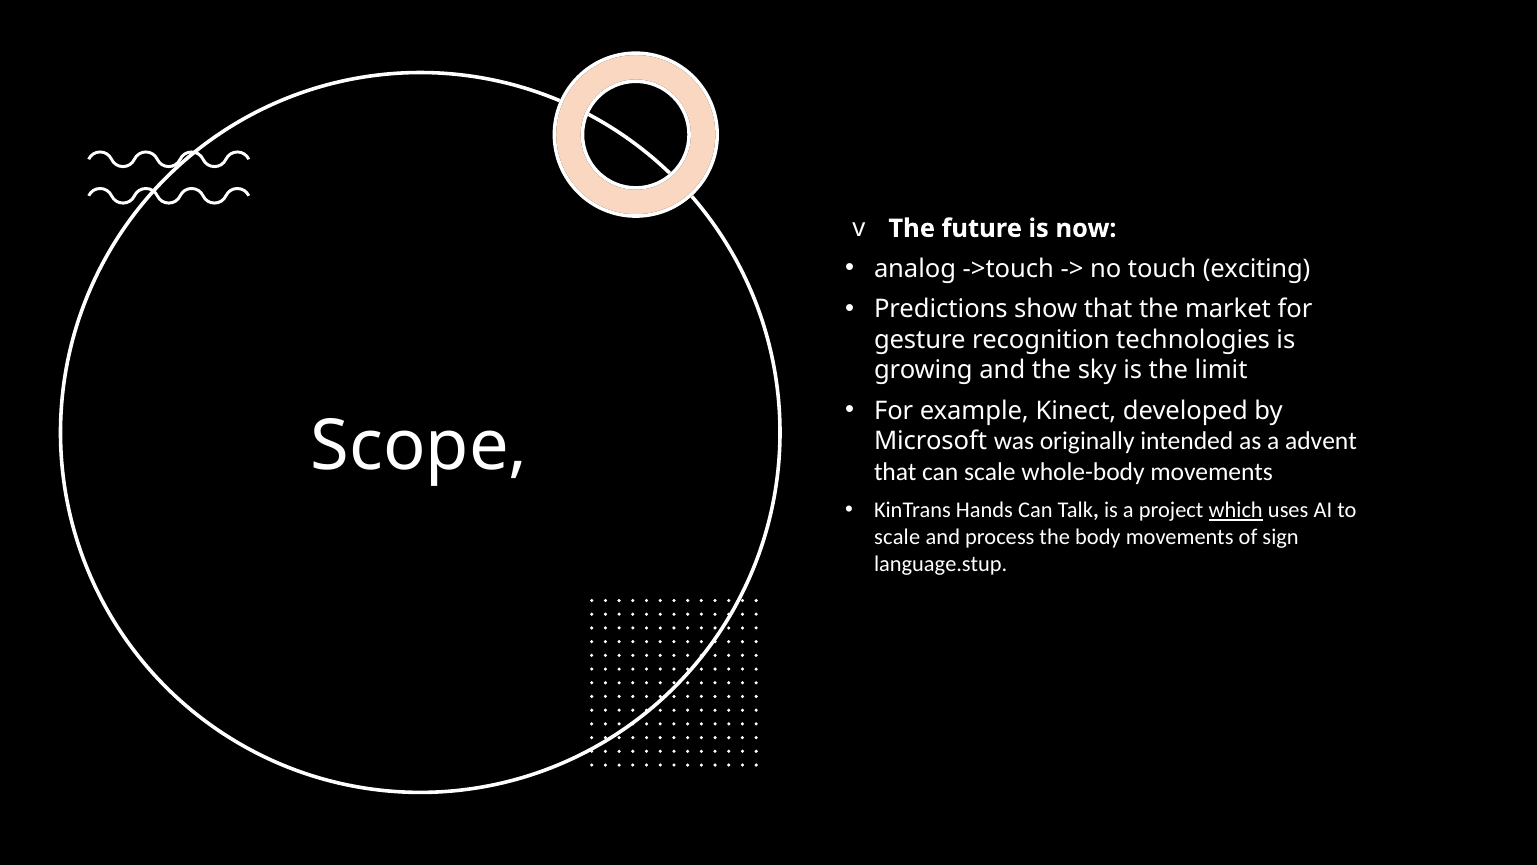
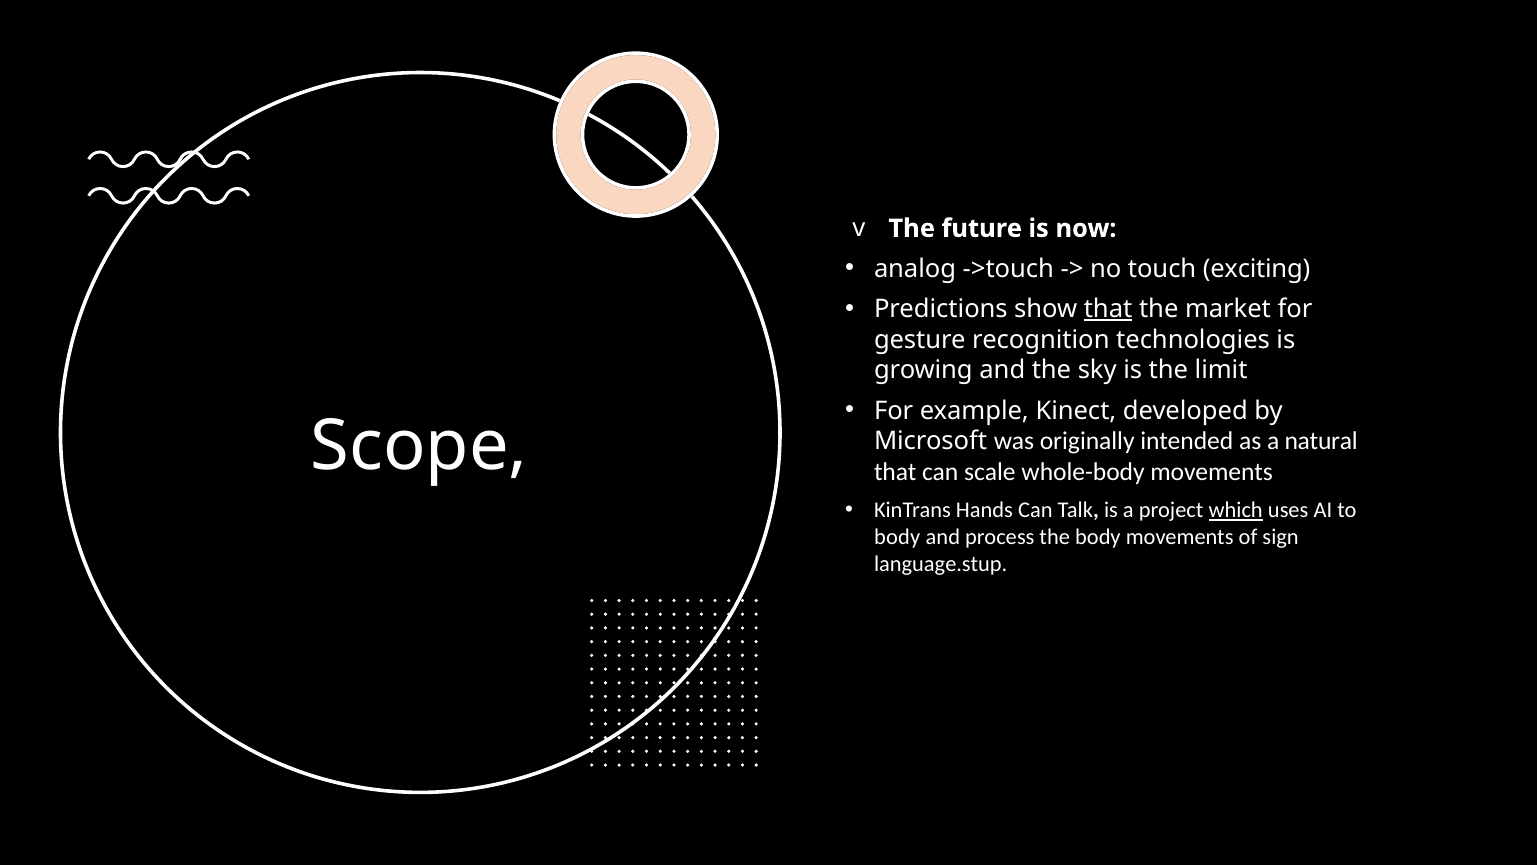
that underline: none -> present (1108, 309)
advent: advent -> natural (1321, 441)
scale: scale -> body (897, 537)
